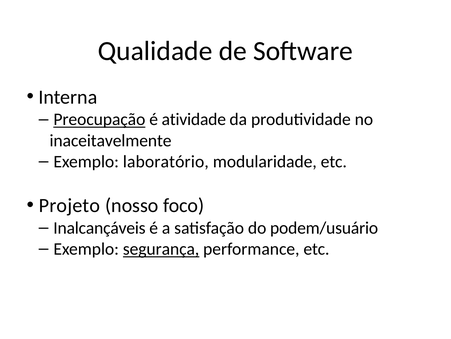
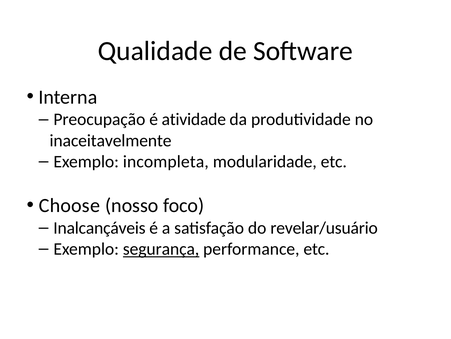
Preocupação underline: present -> none (99, 119)
laboratório: laboratório -> incompleta (166, 161)
Projeto: Projeto -> Choose (69, 205)
podem/usuário: podem/usuário -> revelar/usuário (324, 228)
